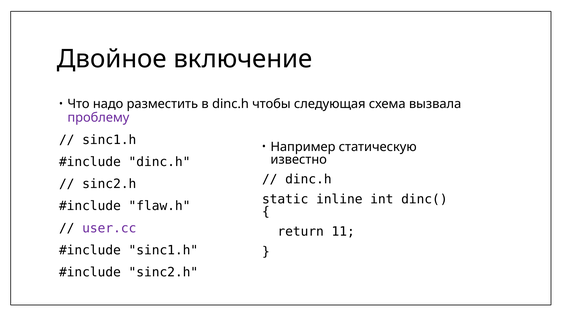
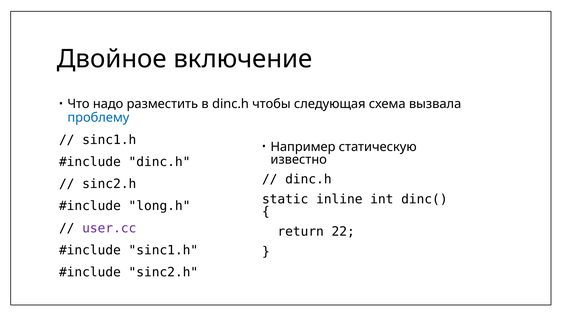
проблему colour: purple -> blue (98, 118)
flaw.h: flaw.h -> long.h (160, 206)
11: 11 -> 22 (343, 232)
